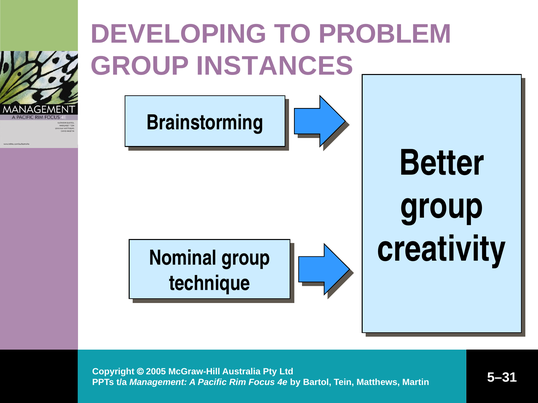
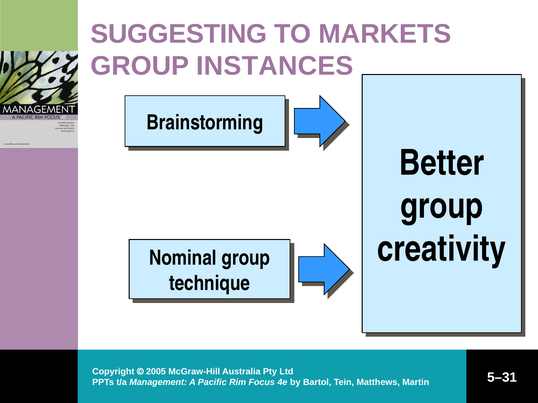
DEVELOPING: DEVELOPING -> SUGGESTING (179, 34)
PROBLEM: PROBLEM -> MARKETS (385, 34)
